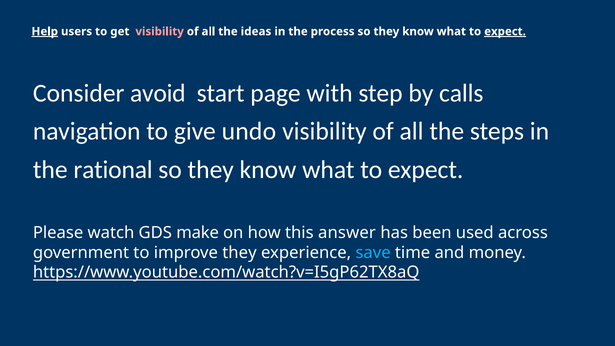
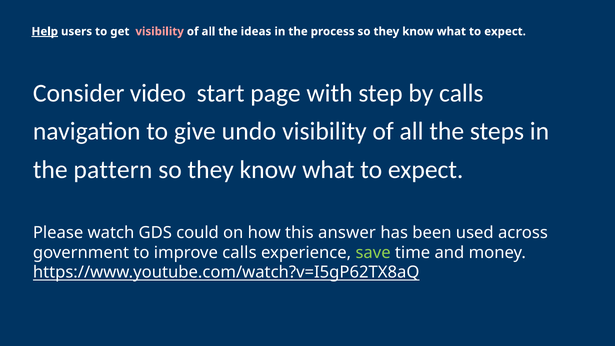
expect underline: present -> none (505, 31)
avoid: avoid -> video (158, 93)
rational: rational -> pattern (113, 170)
make: make -> could (198, 232)
improve they: they -> calls (239, 252)
save colour: light blue -> light green (373, 252)
